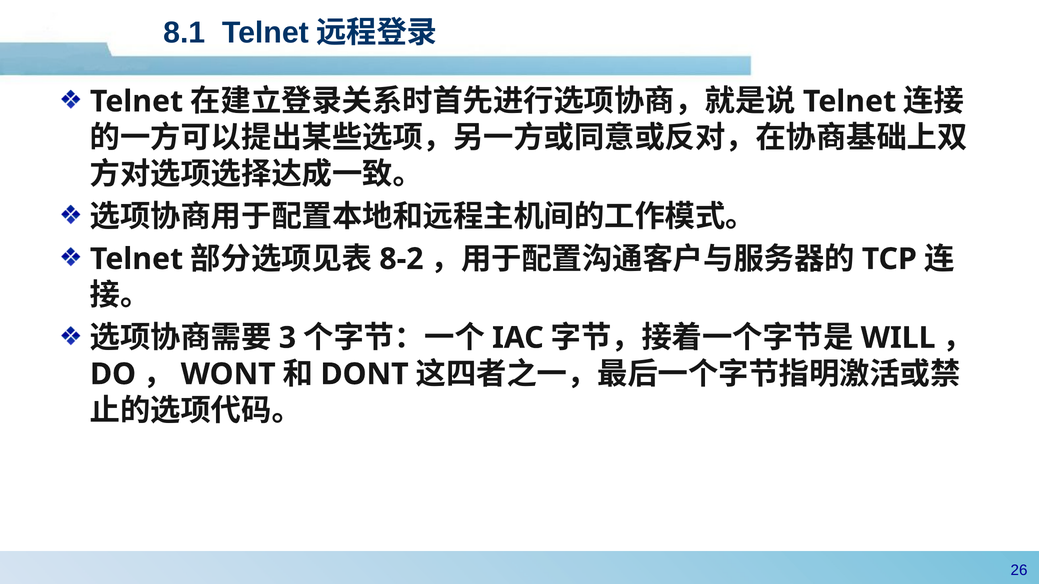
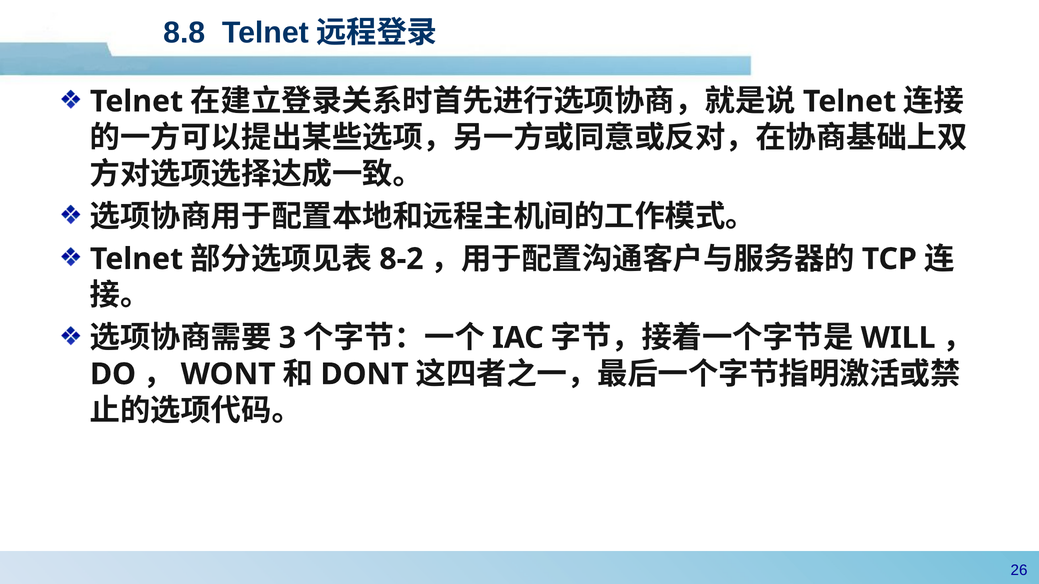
8.1: 8.1 -> 8.8 (184, 33)
